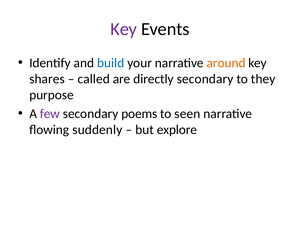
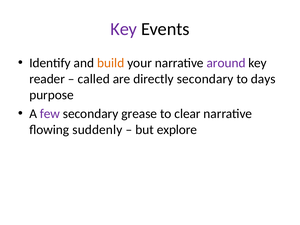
build colour: blue -> orange (111, 63)
around colour: orange -> purple (226, 63)
shares: shares -> reader (47, 79)
they: they -> days (263, 79)
poems: poems -> grease (139, 114)
seen: seen -> clear (188, 114)
